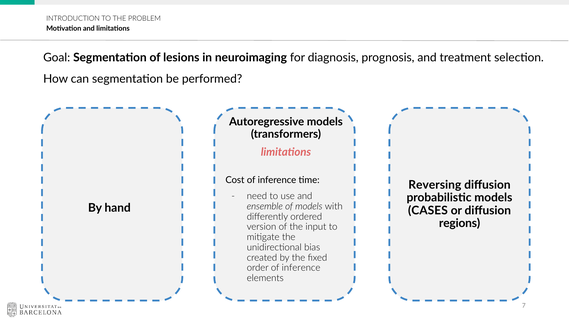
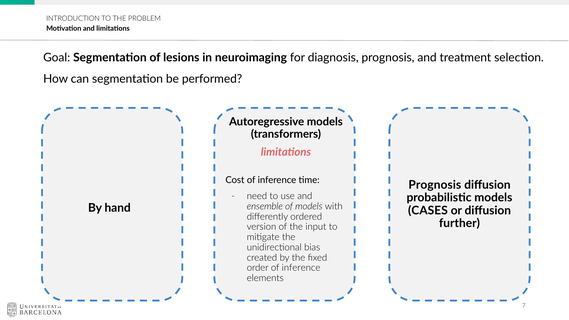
Reversing: Reversing -> Prognosis (435, 185)
regions: regions -> further (459, 223)
